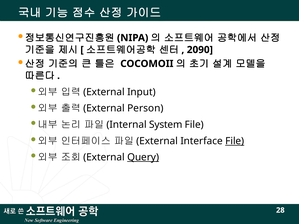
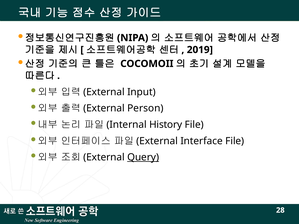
2090: 2090 -> 2019 (200, 50)
System: System -> History (166, 125)
File underline: present -> none (235, 141)
